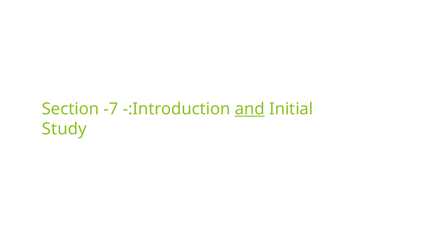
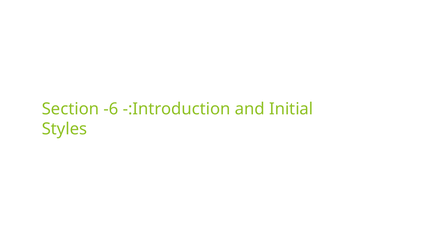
-7: -7 -> -6 (111, 109)
and underline: present -> none (250, 109)
Study: Study -> Styles (64, 129)
